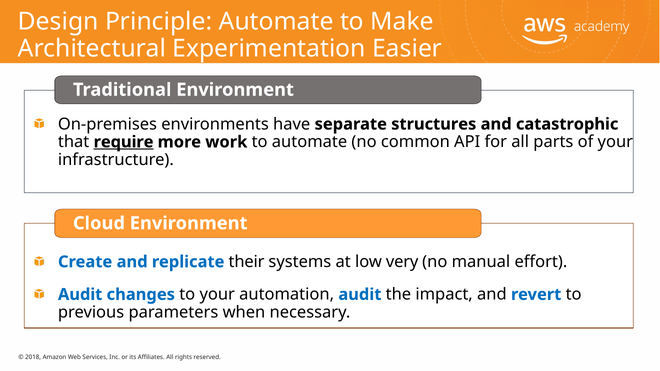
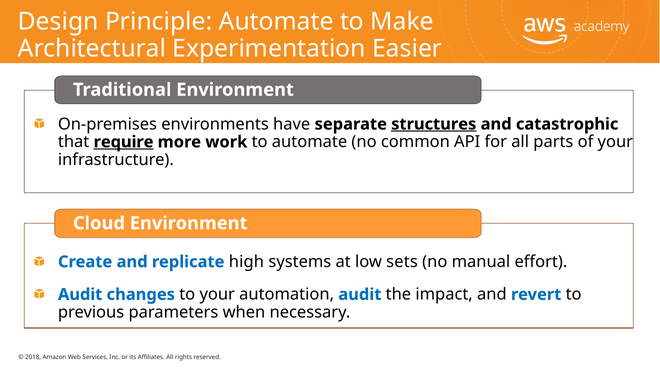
structures underline: none -> present (434, 124)
their: their -> high (246, 262)
very: very -> sets (402, 262)
